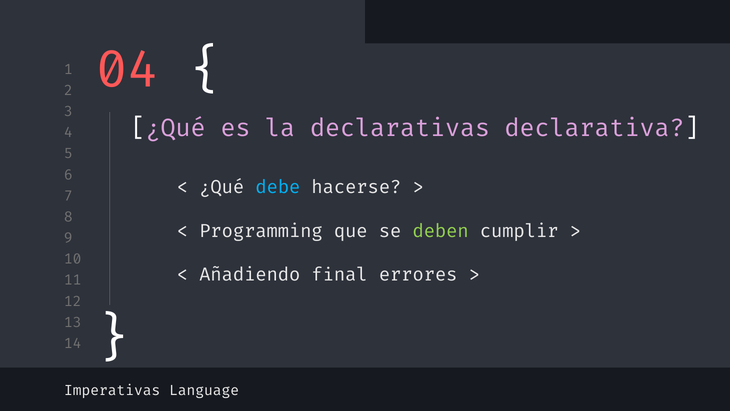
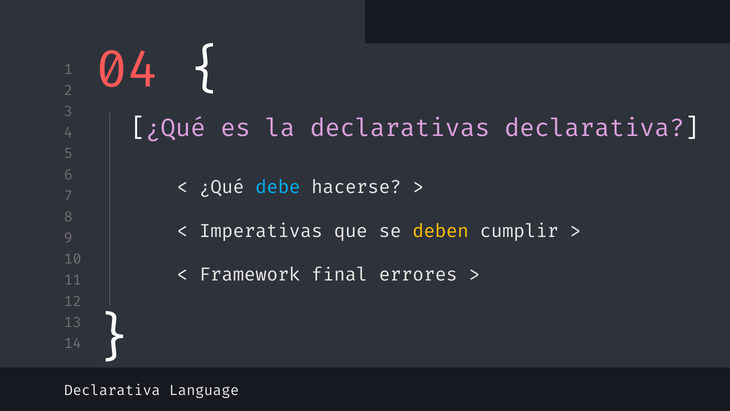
Programming: Programming -> Imperativas (261, 231)
deben colour: light green -> yellow (441, 231)
Añadiendo: Añadiendo -> Framework (250, 275)
Imperativas: Imperativas -> Declarativa (112, 390)
